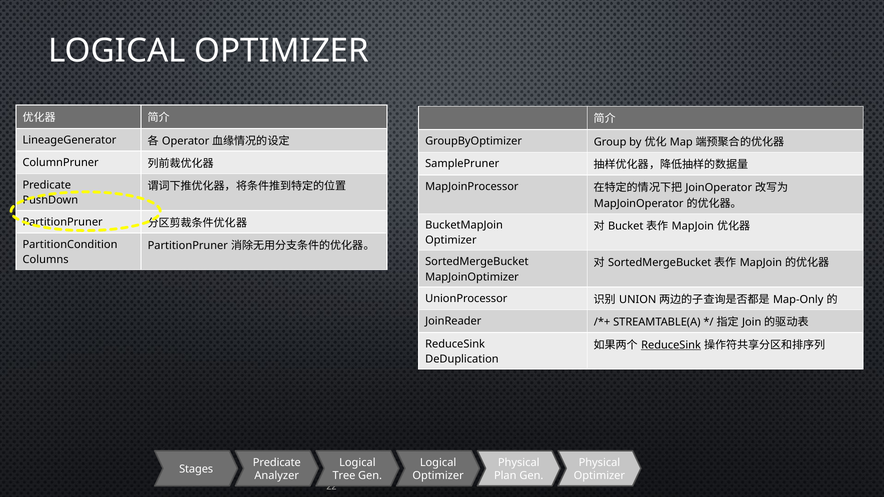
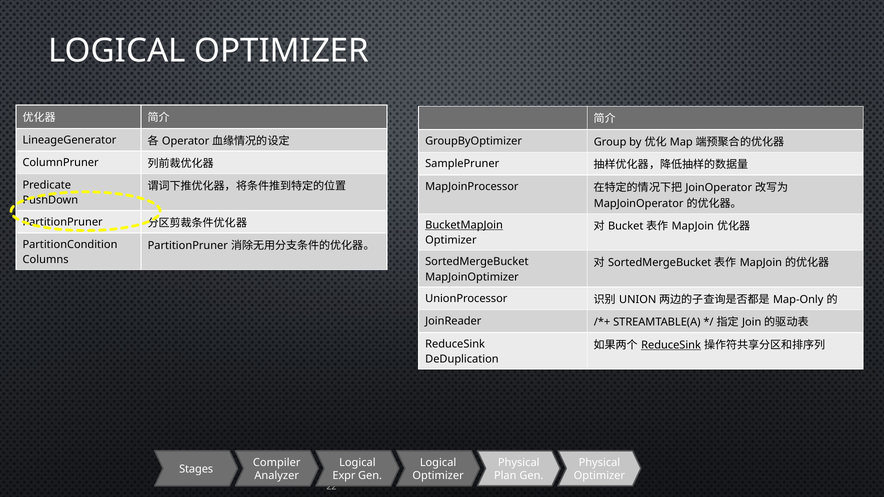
BucketMapJoin underline: none -> present (464, 225)
Predicate: Predicate -> Compiler (277, 463)
Tree: Tree -> Expr (344, 476)
